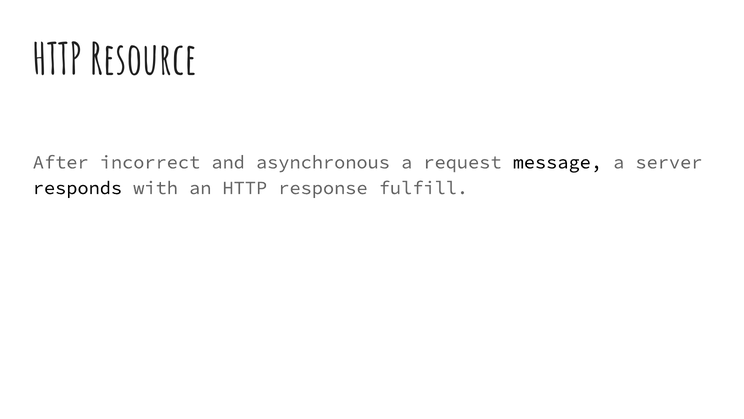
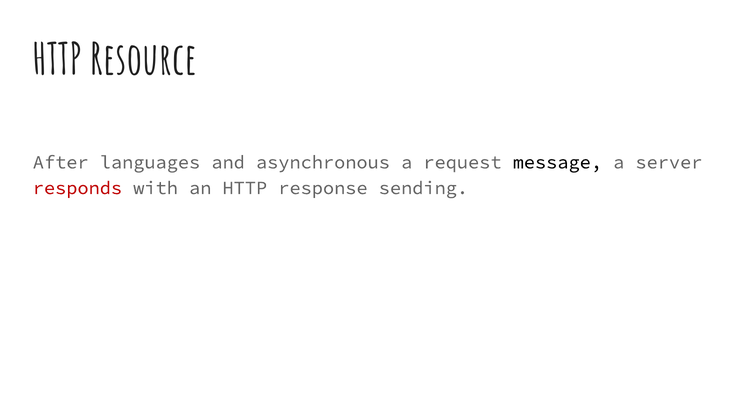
incorrect: incorrect -> languages (150, 162)
responds colour: black -> red (77, 188)
fulfill: fulfill -> sending (423, 188)
